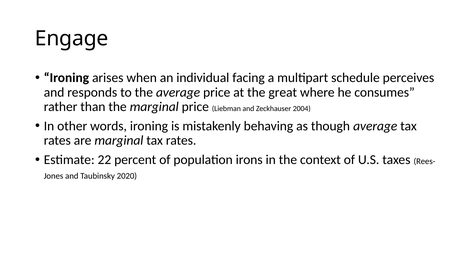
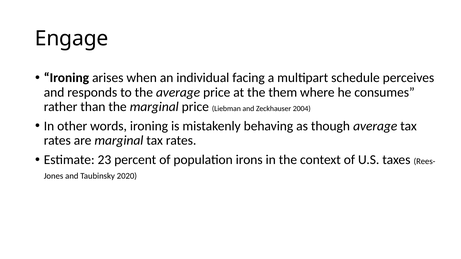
great: great -> them (283, 92)
22: 22 -> 23 (104, 160)
